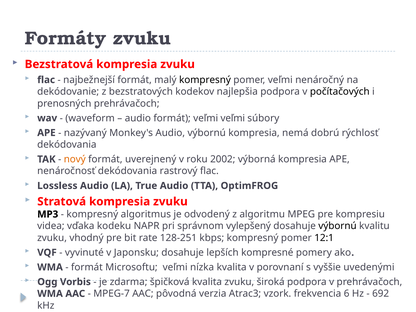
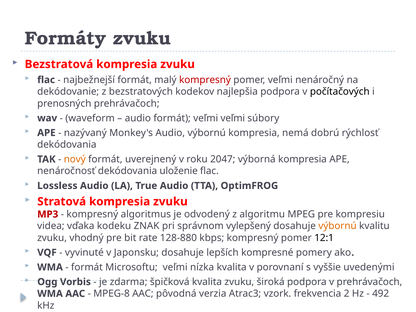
kompresný colour: black -> red (205, 80)
2002: 2002 -> 2047 (223, 159)
rastrový: rastrový -> uloženie (179, 171)
MP3 colour: black -> red (48, 214)
NAPR: NAPR -> ZNAK (147, 226)
výbornú colour: black -> orange (337, 226)
128-251: 128-251 -> 128-880 (178, 238)
MPEG-7: MPEG-7 -> MPEG-8 (112, 294)
6: 6 -> 2 (347, 294)
692: 692 -> 492 (381, 294)
